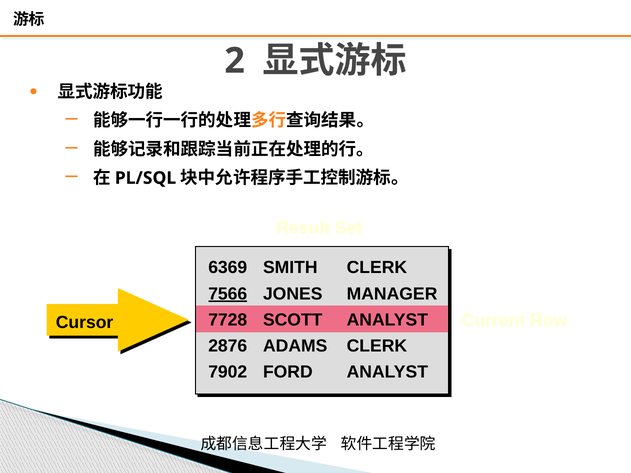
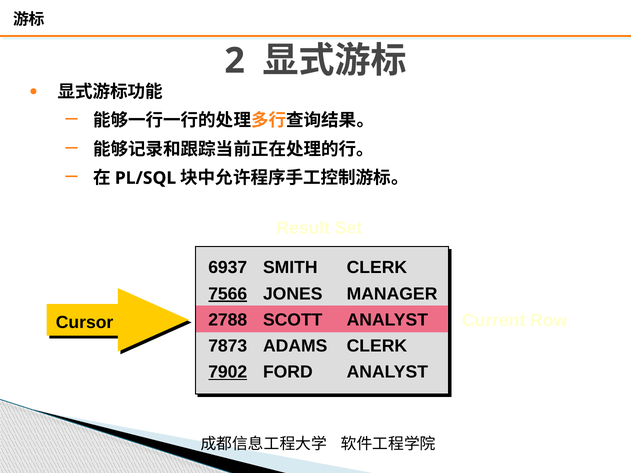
6369: 6369 -> 6937 (228, 268)
7728: 7728 -> 2788 (228, 320)
2876: 2876 -> 7873 (228, 346)
7902 underline: none -> present (228, 372)
